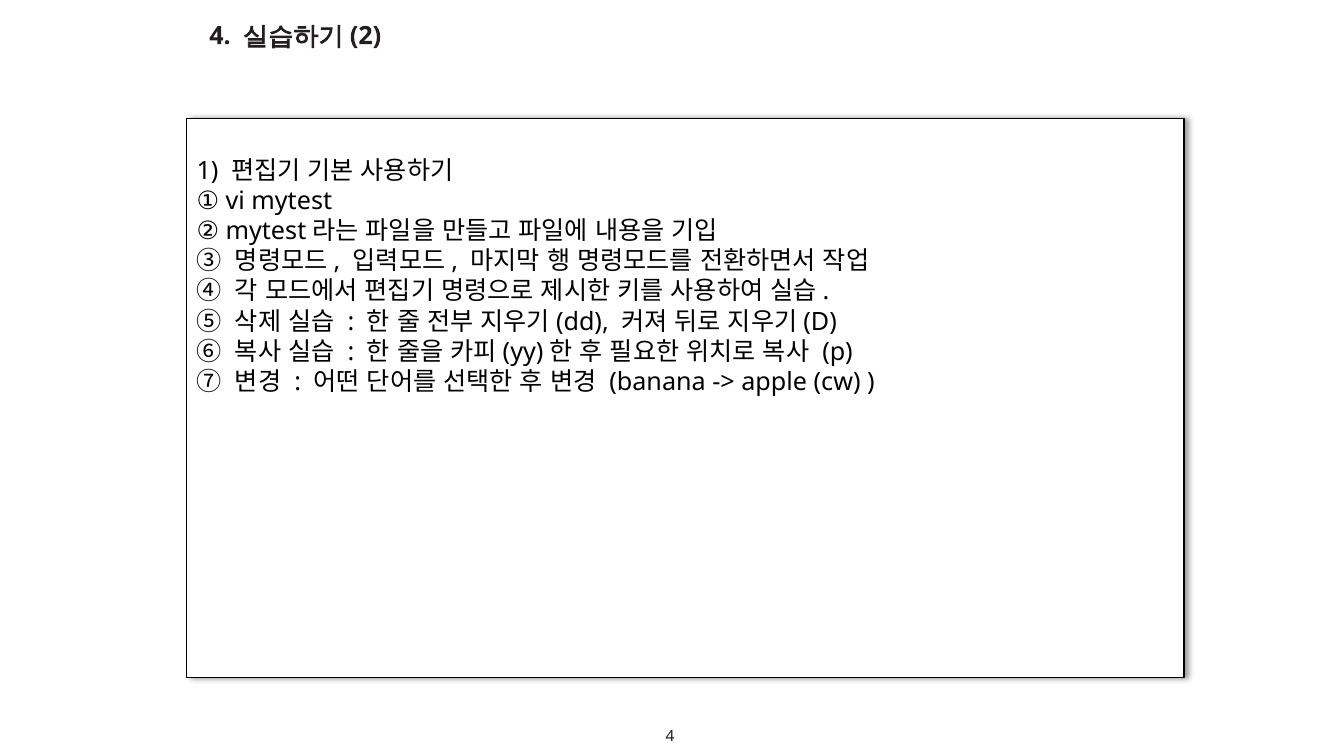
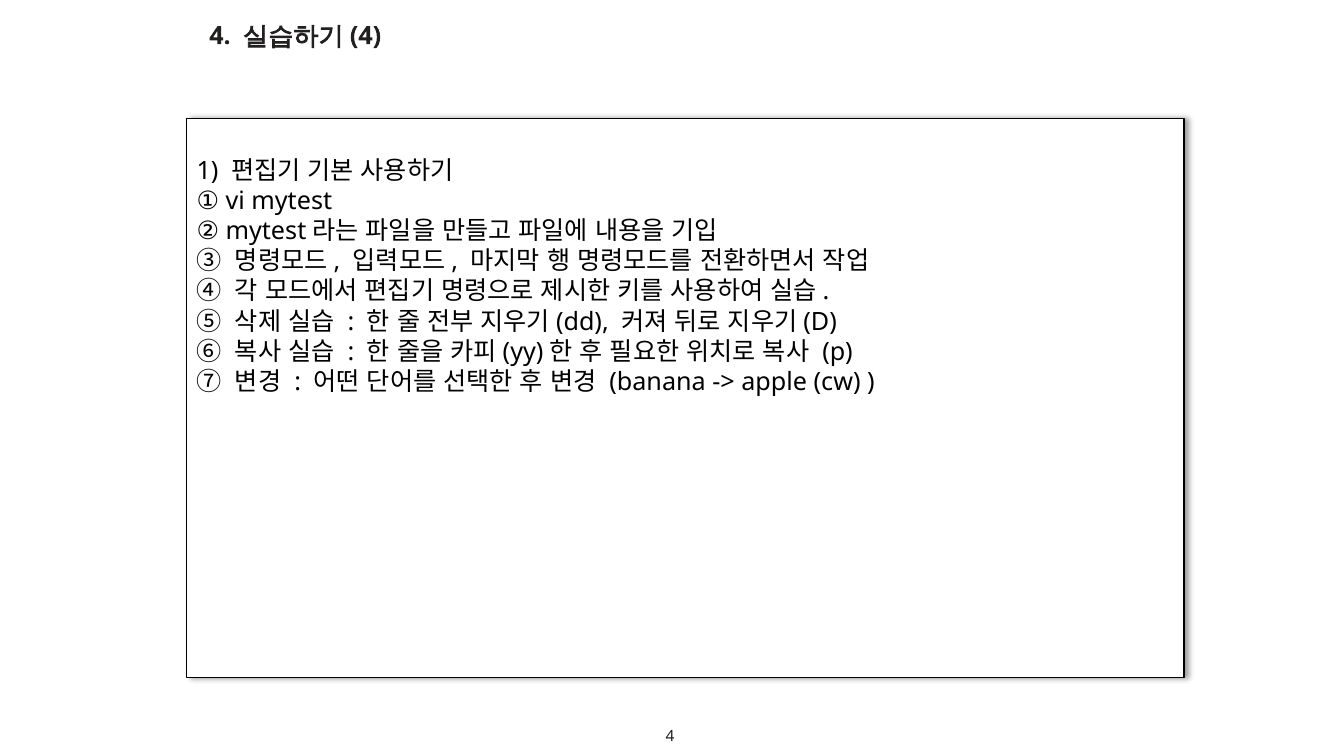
2: 2 -> 4 (365, 36)
